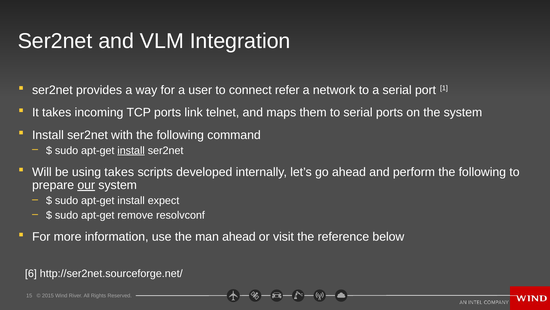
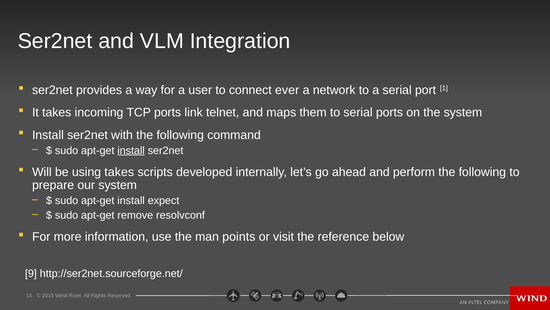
refer: refer -> ever (287, 90)
our underline: present -> none (86, 185)
man ahead: ahead -> points (239, 236)
6: 6 -> 9 (31, 273)
